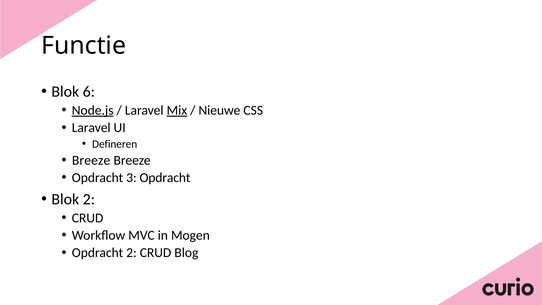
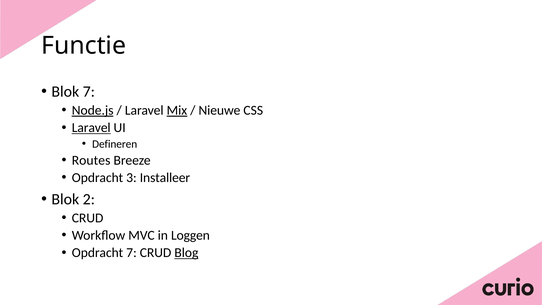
Blok 6: 6 -> 7 (89, 92)
Laravel underline: none -> present (91, 128)
Breeze: Breeze -> Routes (91, 160)
3 Opdracht: Opdracht -> Installeer (165, 178)
Mogen: Mogen -> Loggen (190, 235)
Opdracht 2: 2 -> 7 (131, 253)
Blog underline: none -> present (186, 253)
